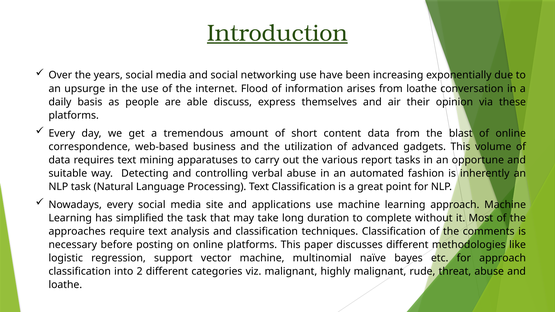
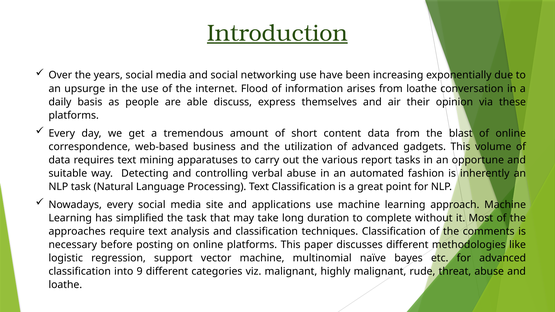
for approach: approach -> advanced (503, 258)
2: 2 -> 9 (140, 272)
